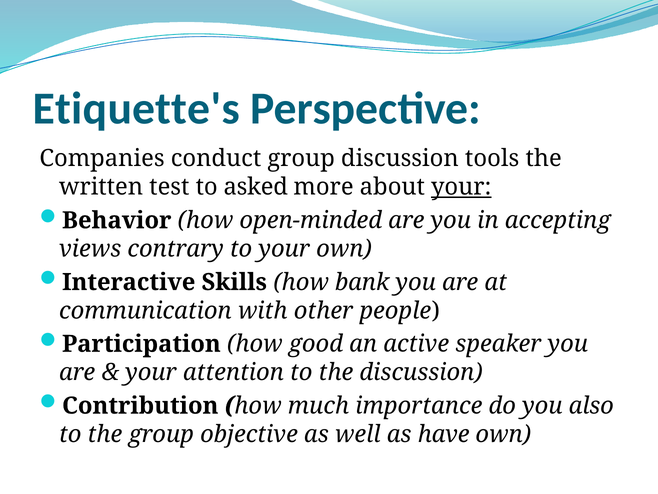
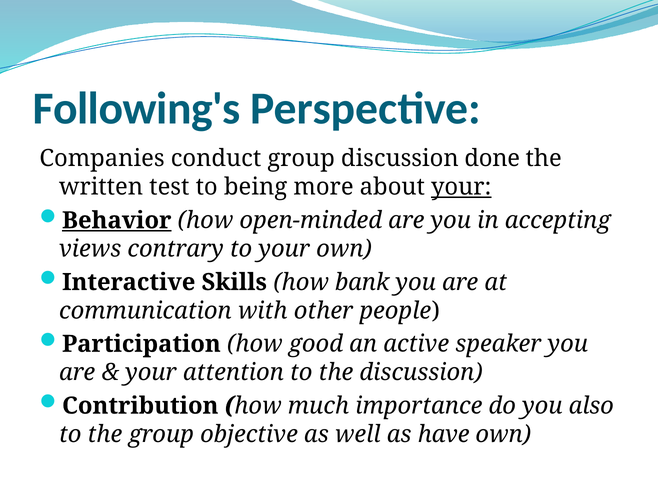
Etiquette's: Etiquette's -> Following's (137, 109)
tools: tools -> done (492, 158)
asked: asked -> being (256, 187)
Behavior underline: none -> present (117, 220)
